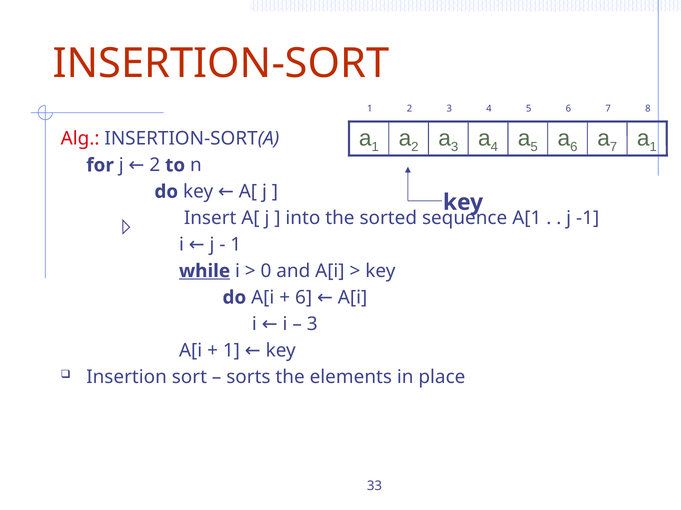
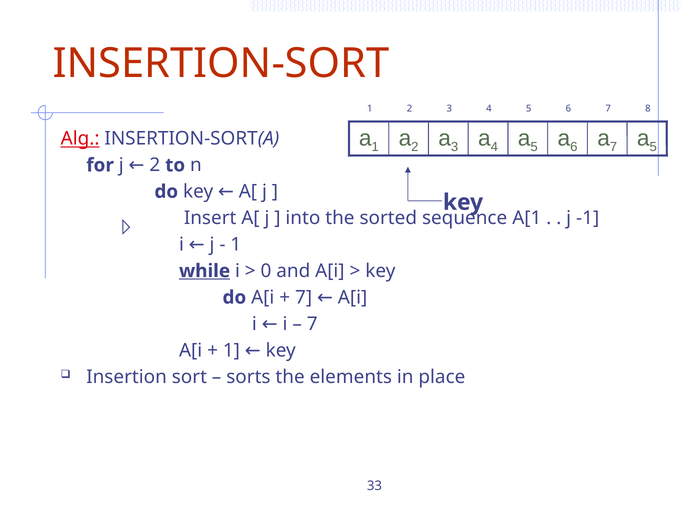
1: 1 -> 5 (653, 147)
Alg underline: none -> present (80, 139)
6: 6 -> 7 (304, 298)
3: 3 -> 7 (312, 324)
